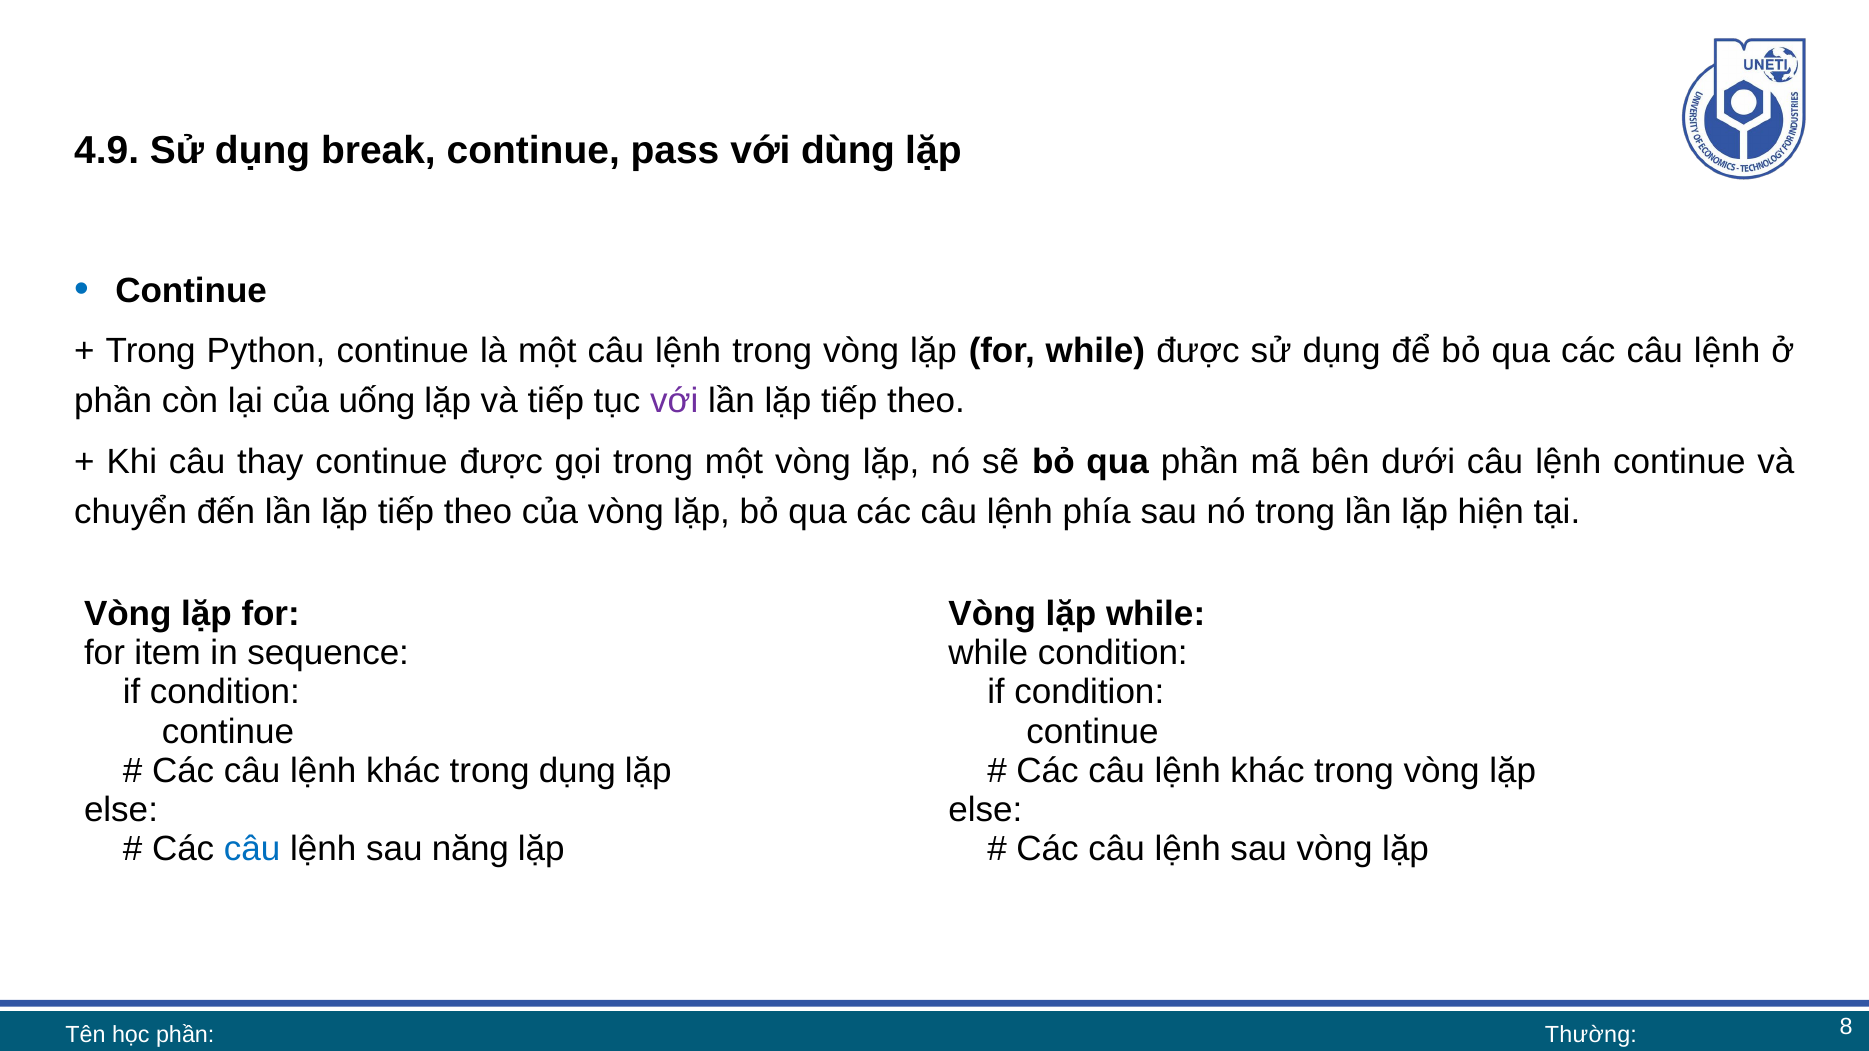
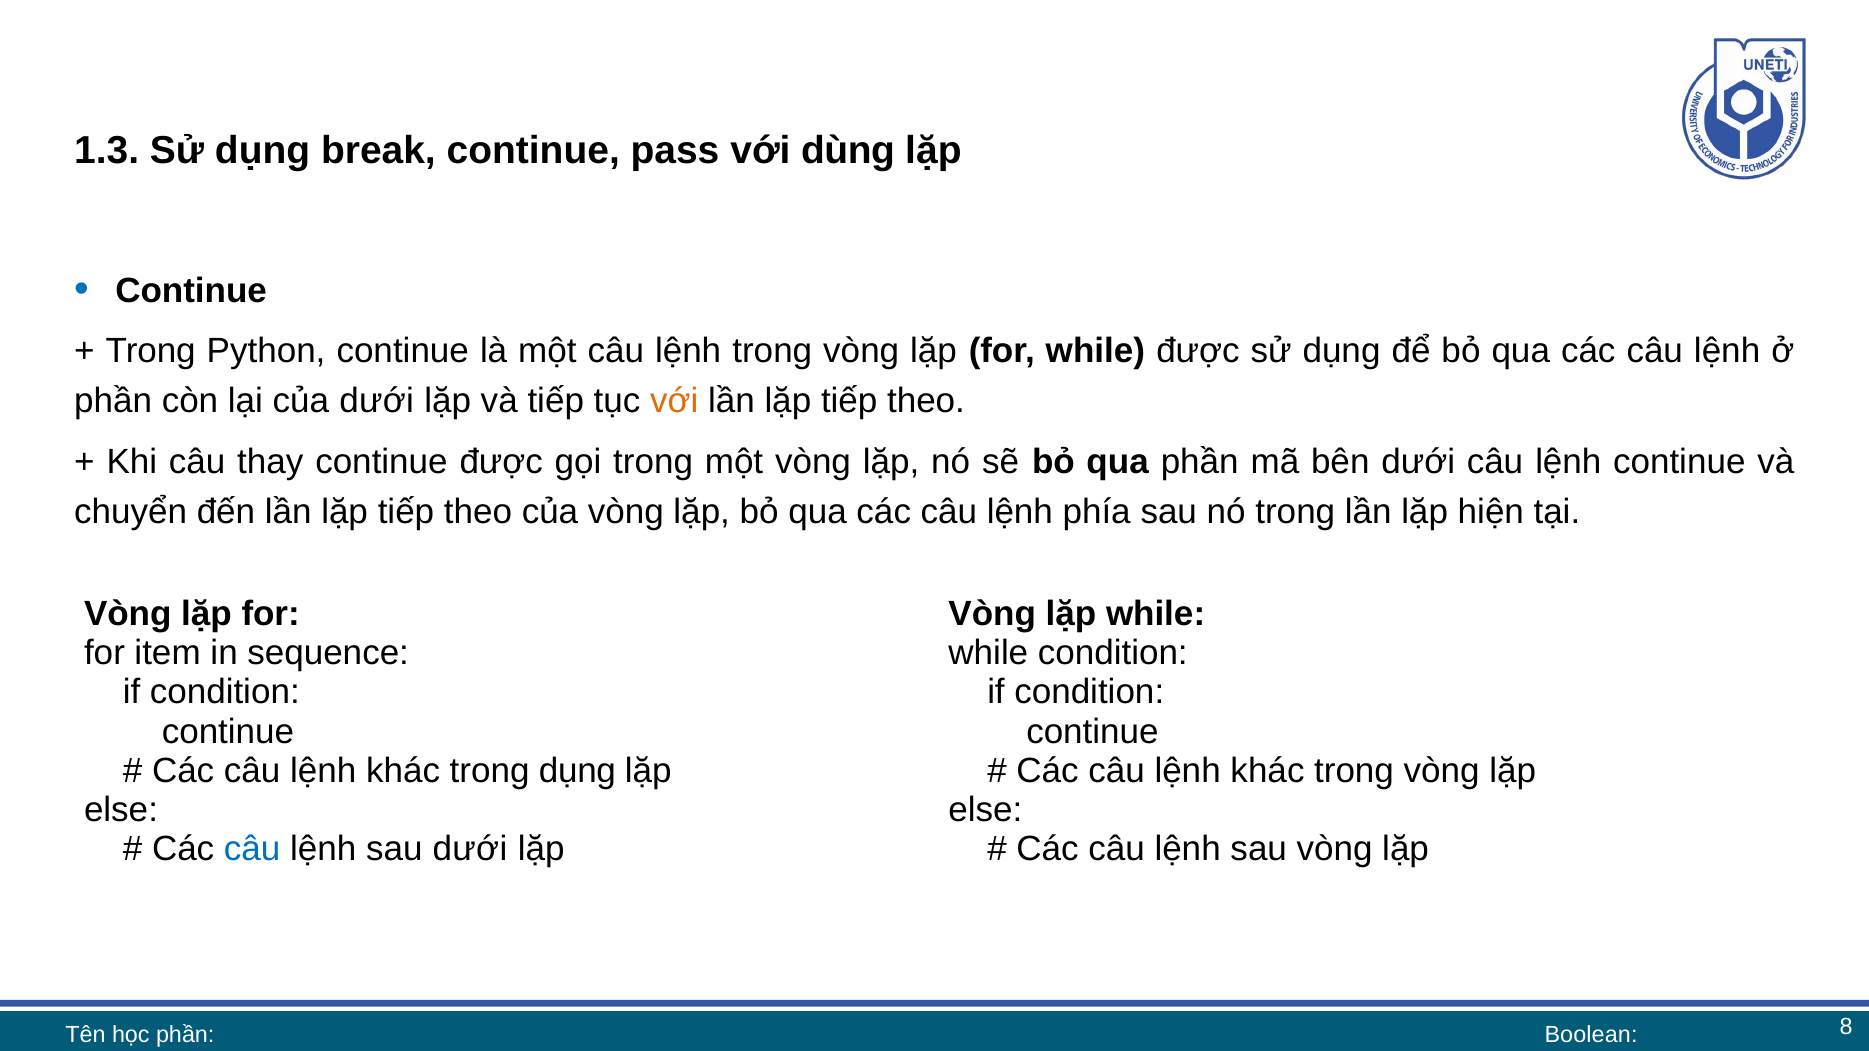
4.9: 4.9 -> 1.3 (107, 151)
của uống: uống -> dưới (377, 402)
với colour: purple -> orange (674, 402)
sau năng: năng -> dưới (470, 849)
Thường: Thường -> Boolean (1591, 1035)
